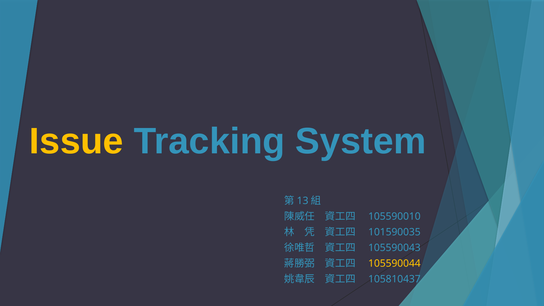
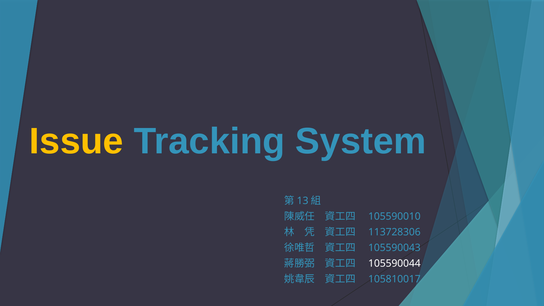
101590035: 101590035 -> 113728306 (394, 232)
105590044 colour: yellow -> white (394, 263)
105810437: 105810437 -> 105810017 (394, 279)
